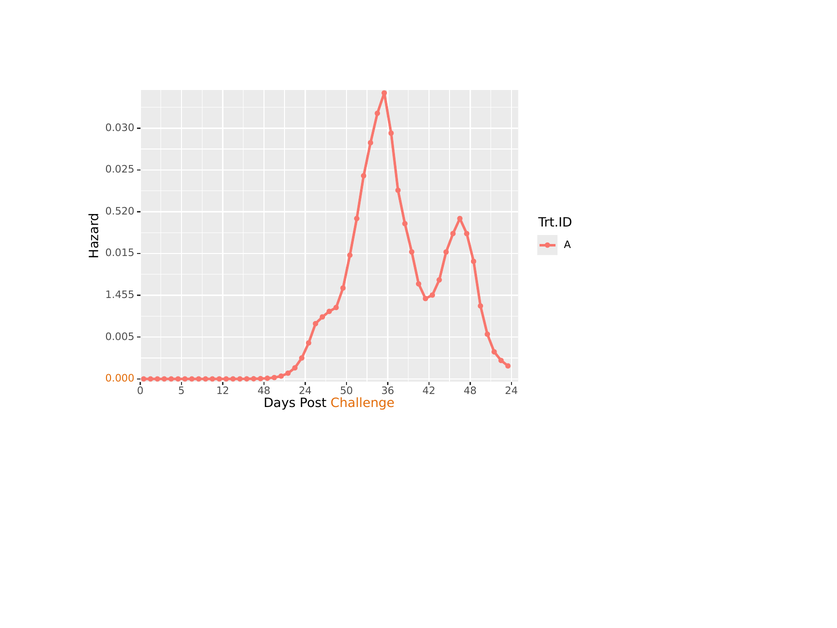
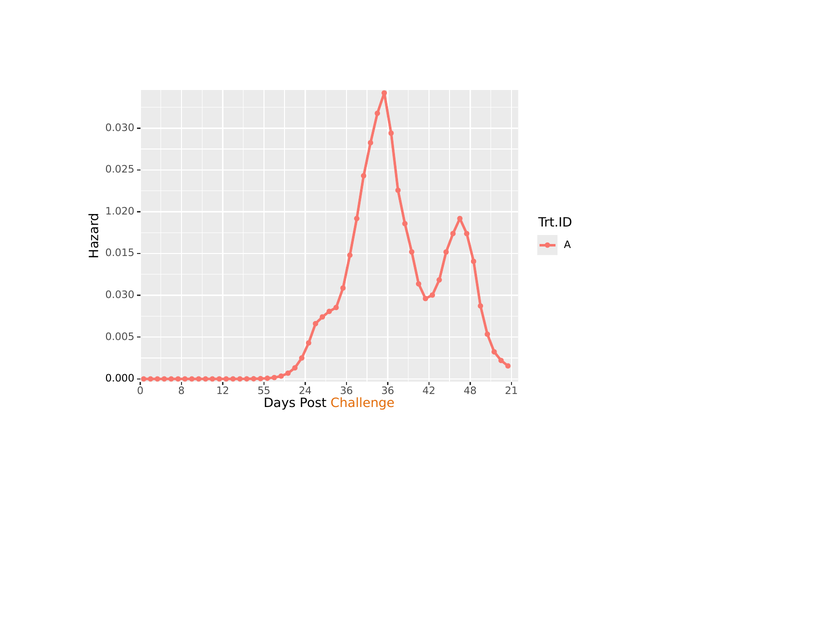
0.520: 0.520 -> 1.020 (120, 211)
1.455: 1.455 -> 0.030 (120, 295)
0.000 colour: orange -> black (120, 378)
5: 5 -> 8 (181, 391)
12 48: 48 -> 55 (264, 391)
24 50: 50 -> 36 (346, 391)
42 48 24: 24 -> 21 (511, 391)
